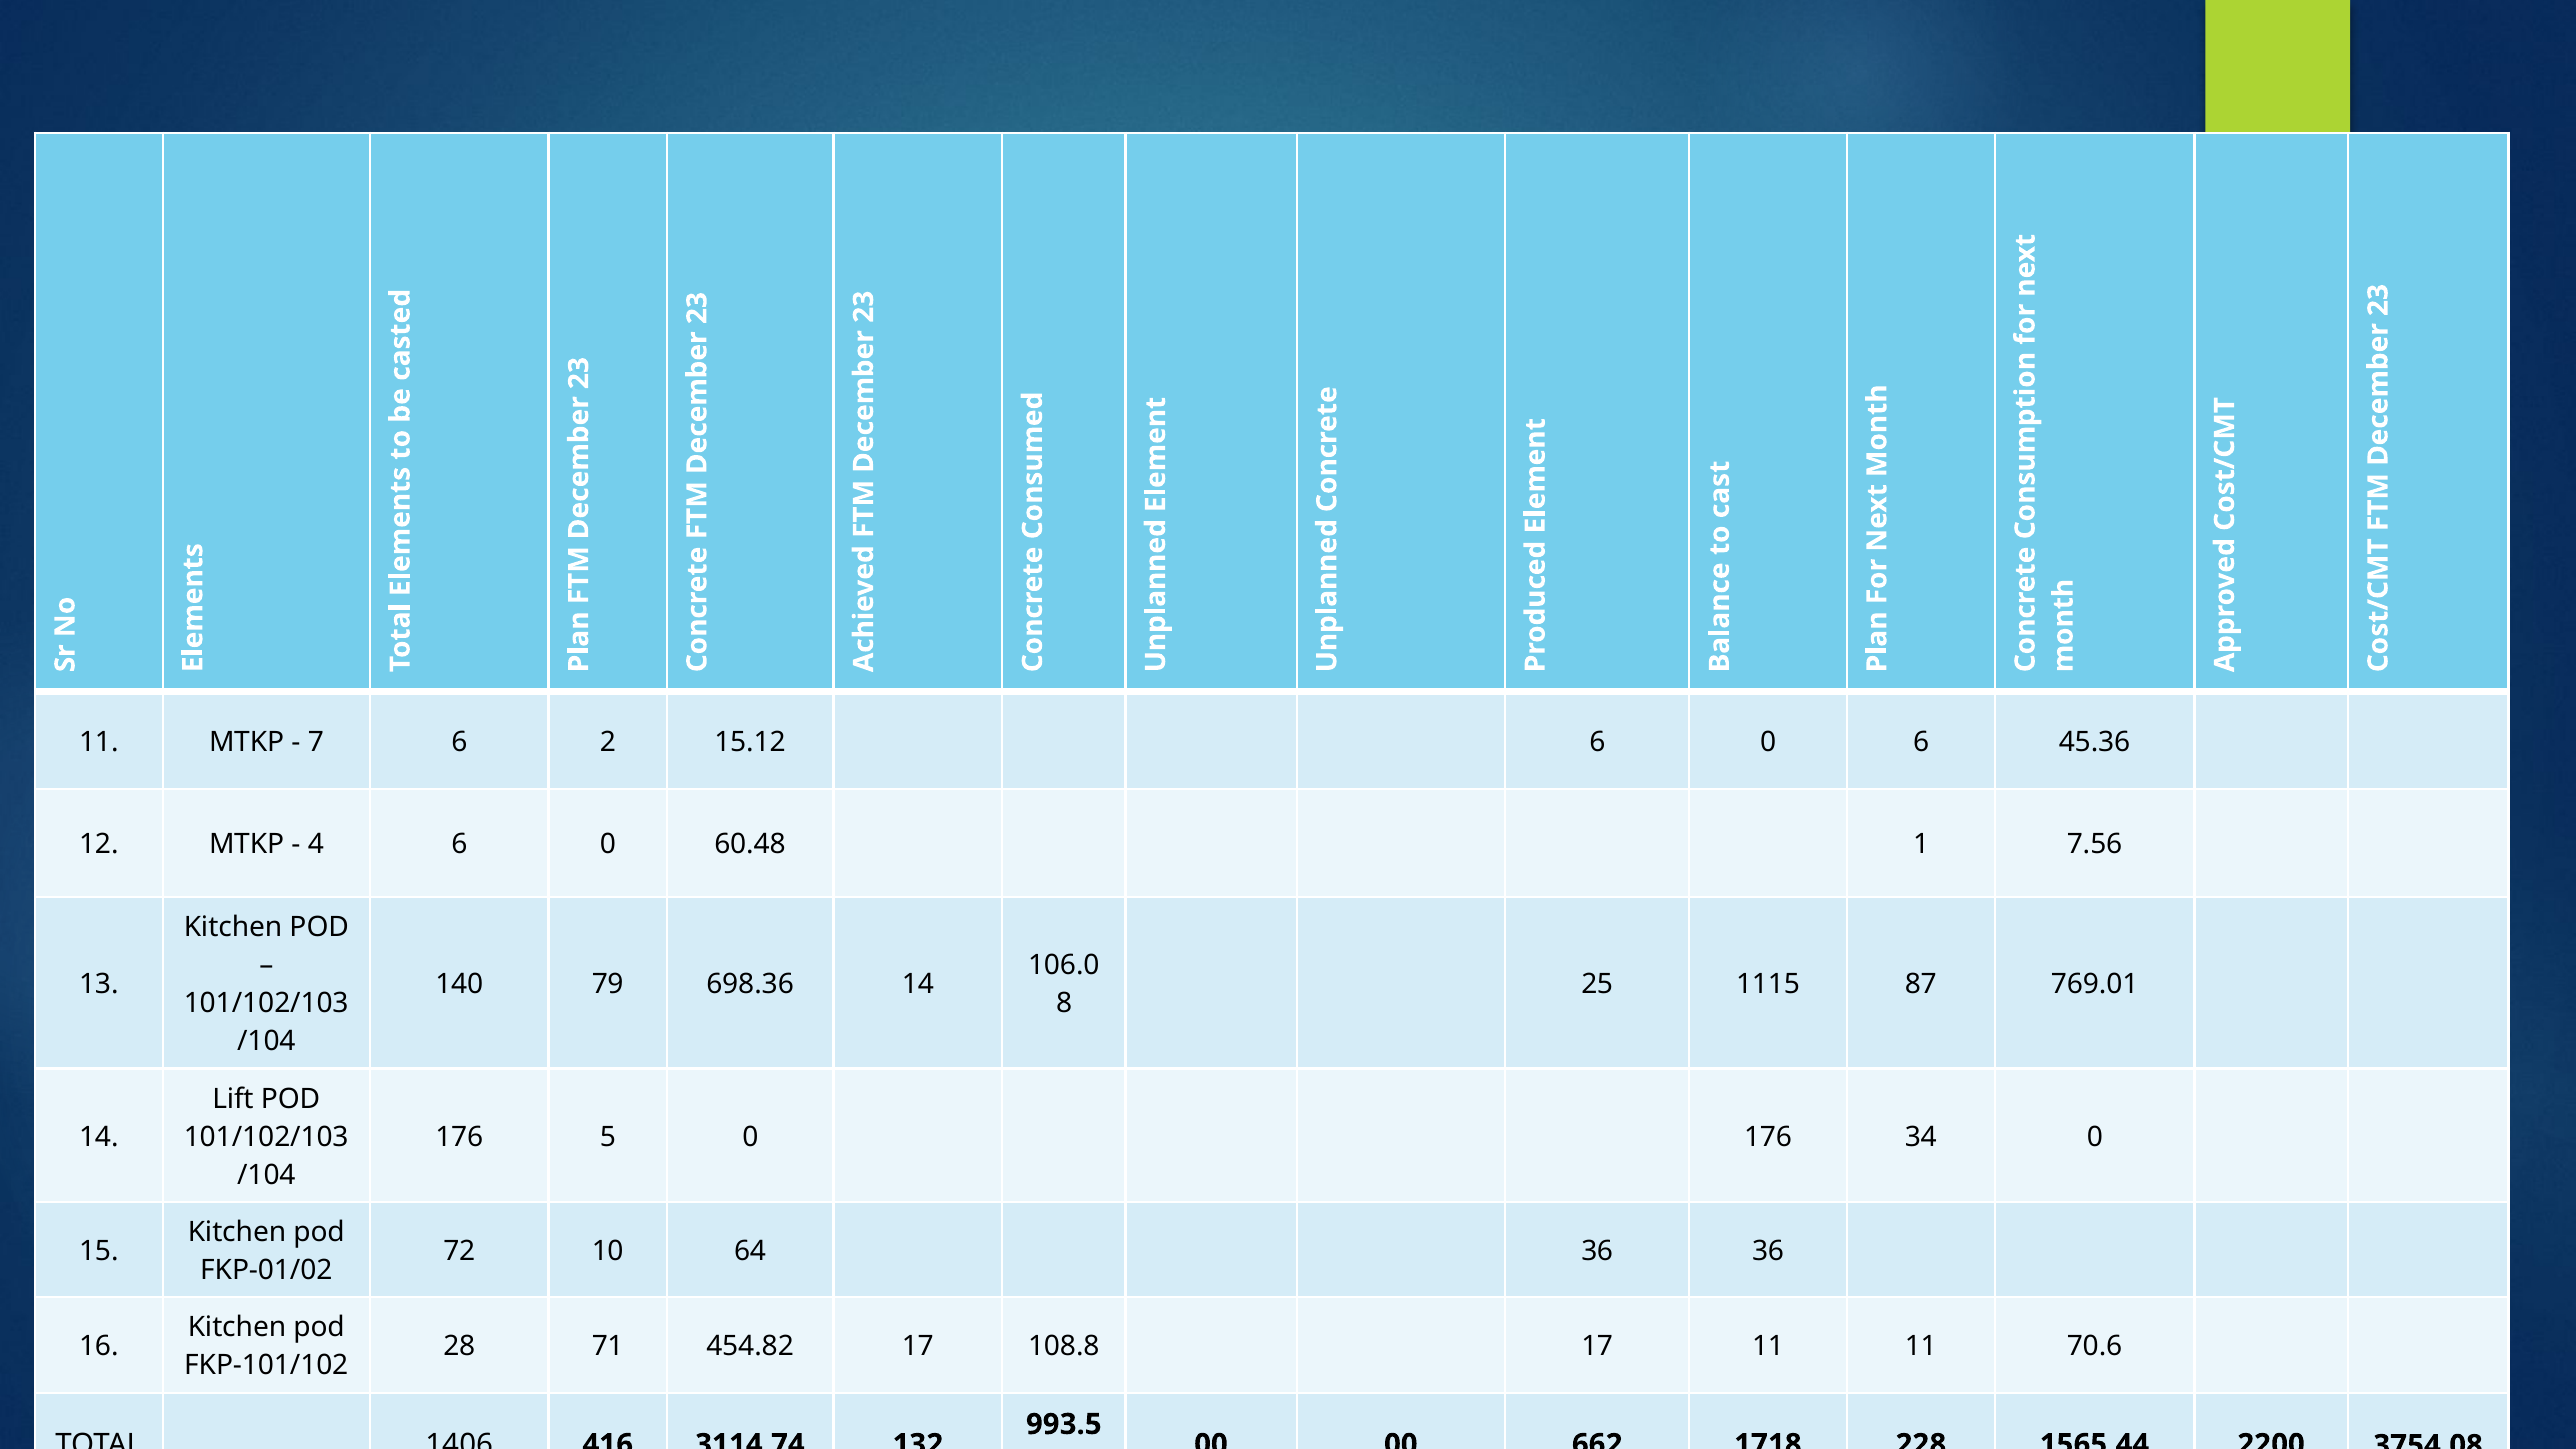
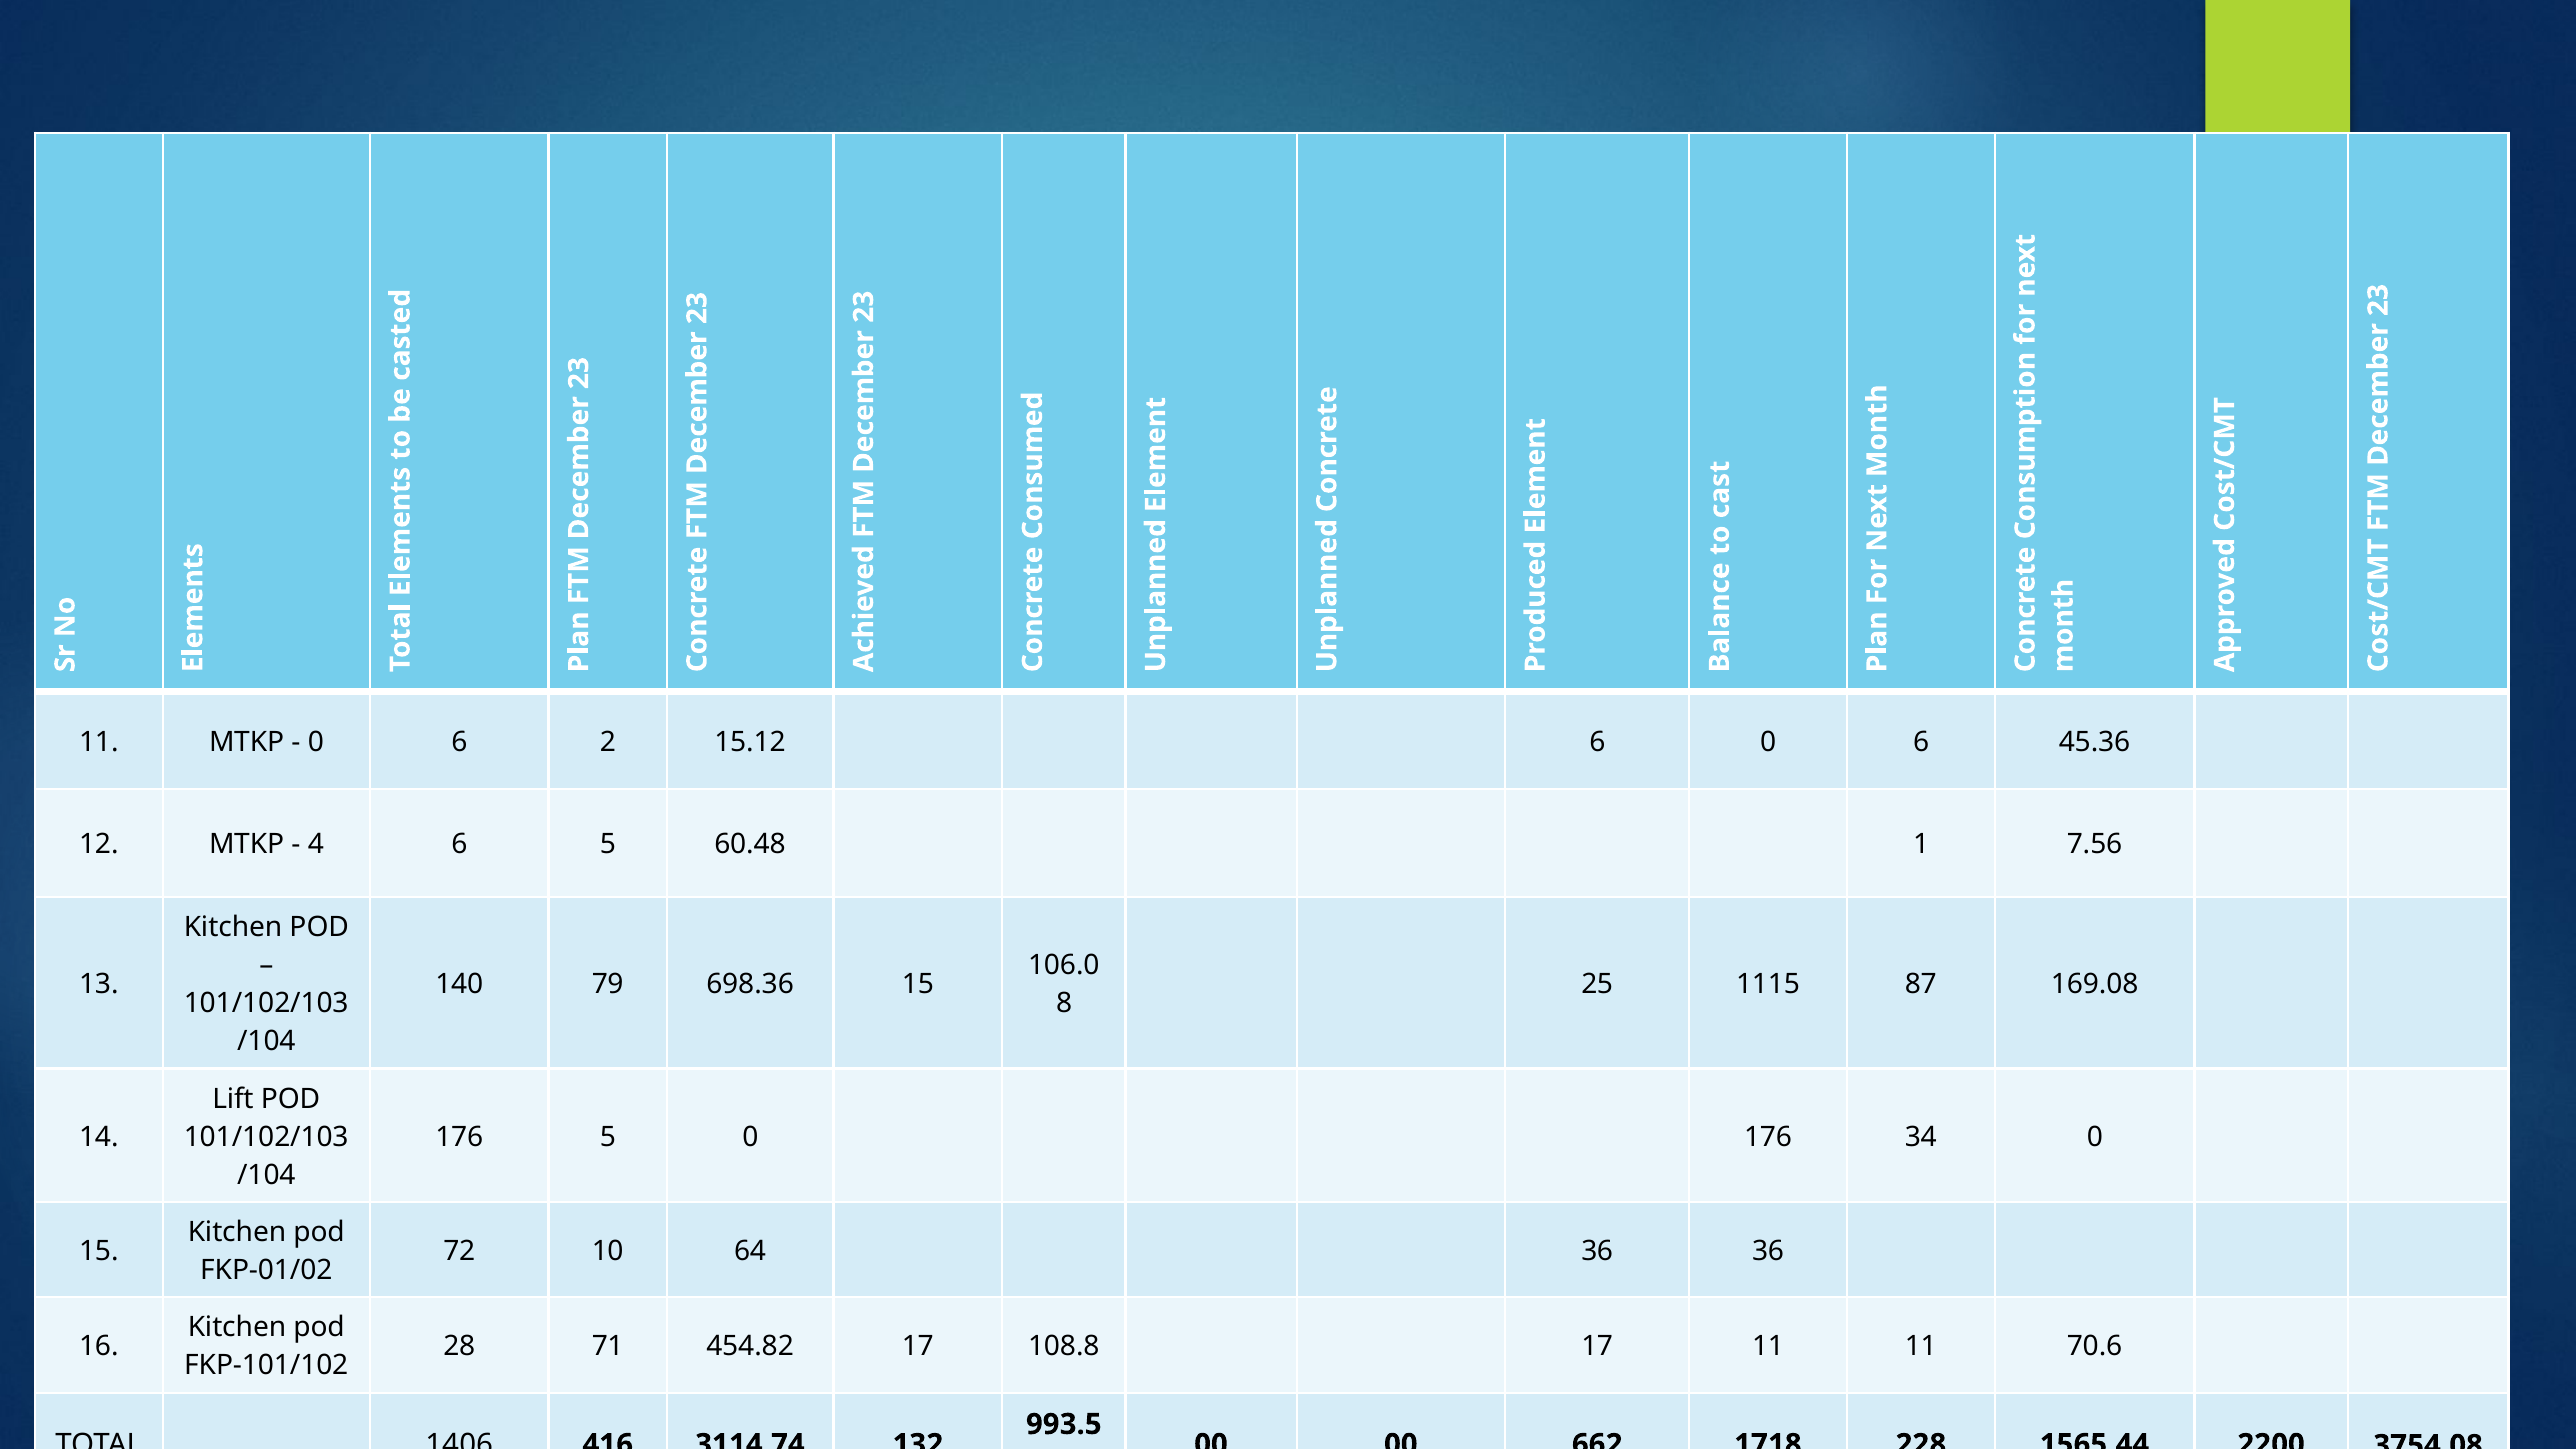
7: 7 -> 0 (316, 742)
4 6 0: 0 -> 5 (608, 845)
698.36 14: 14 -> 15 (918, 984)
769.01: 769.01 -> 169.08 (2095, 984)
